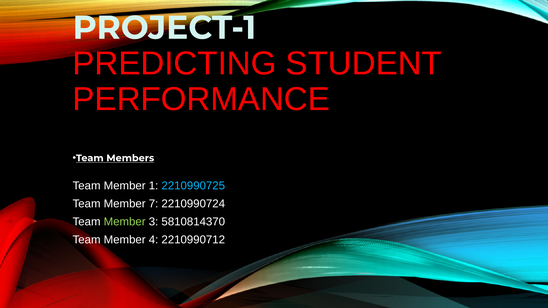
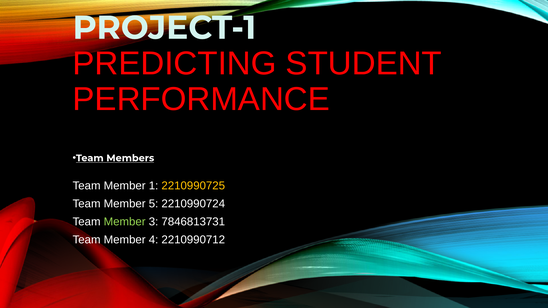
2210990725 colour: light blue -> yellow (193, 186)
7: 7 -> 5 (154, 204)
5810814370: 5810814370 -> 7846813731 (193, 222)
